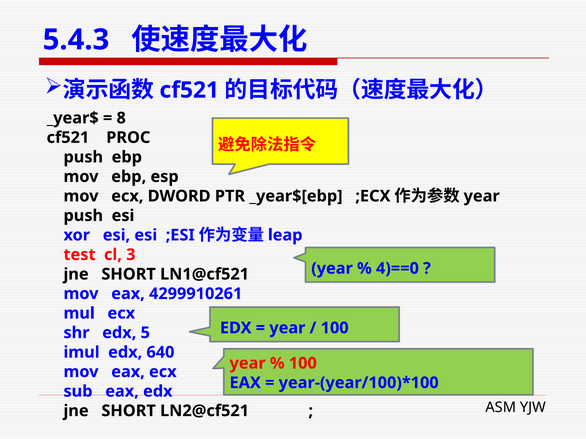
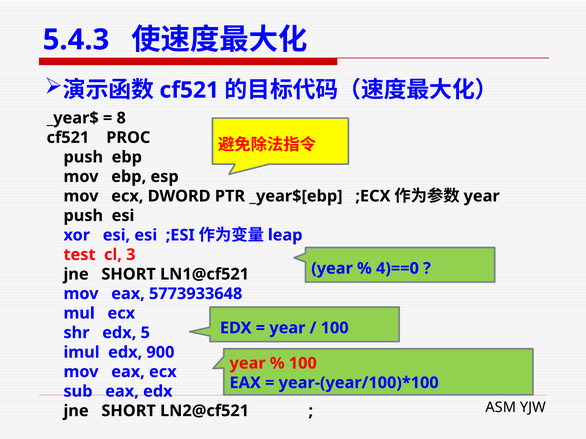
4299910261: 4299910261 -> 5773933648 (196, 294)
640: 640 -> 900 (160, 353)
